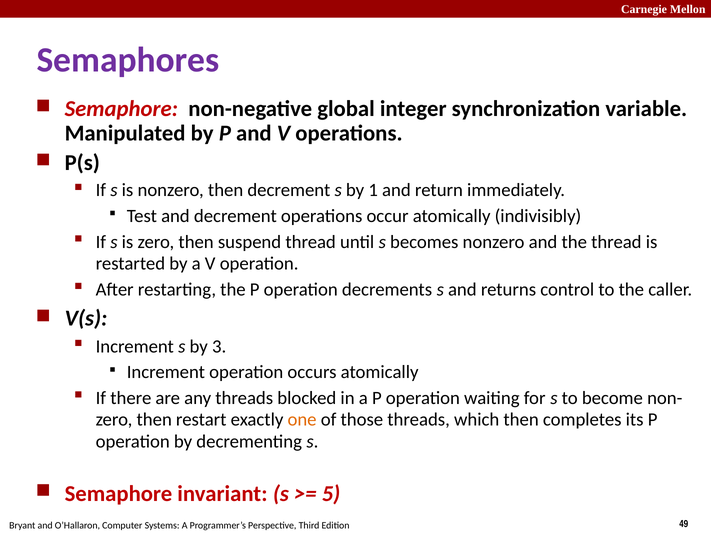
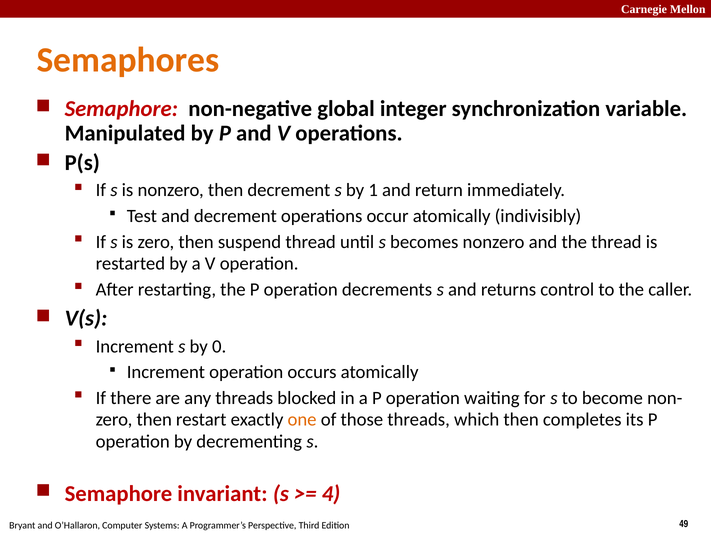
Semaphores colour: purple -> orange (128, 60)
3: 3 -> 0 (219, 347)
5: 5 -> 4 (331, 494)
